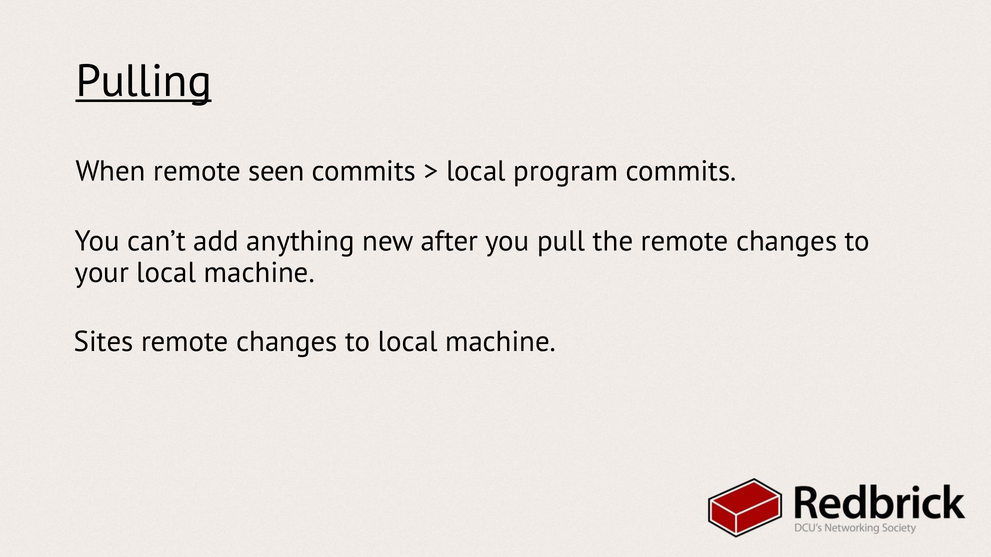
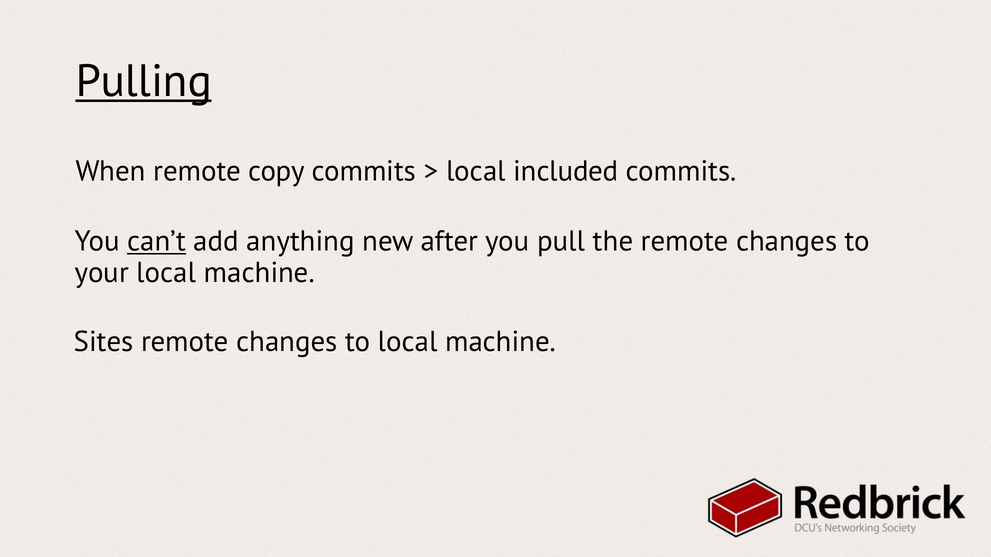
seen: seen -> copy (276, 171)
program: program -> included (566, 171)
can’t underline: none -> present (157, 241)
